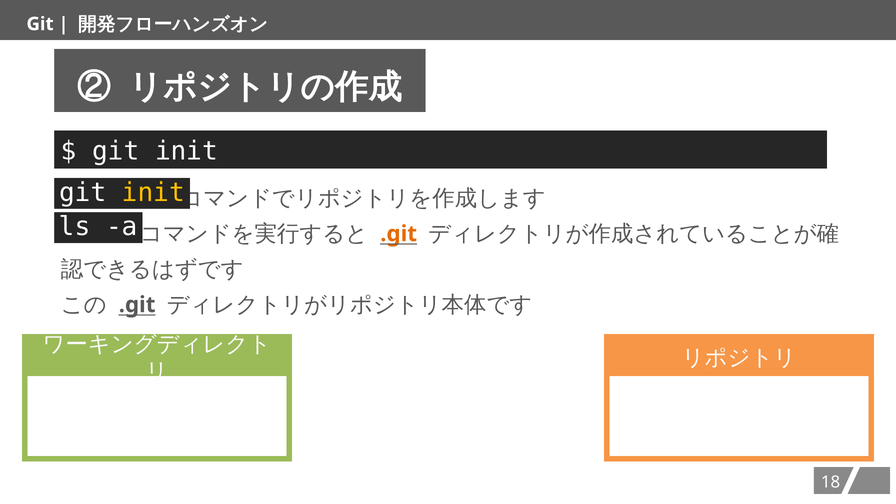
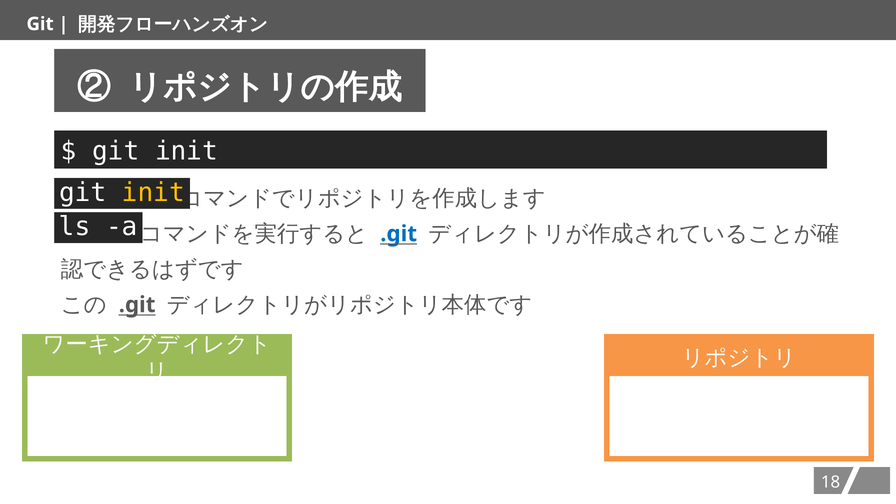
.git colour: orange -> blue (399, 234)
